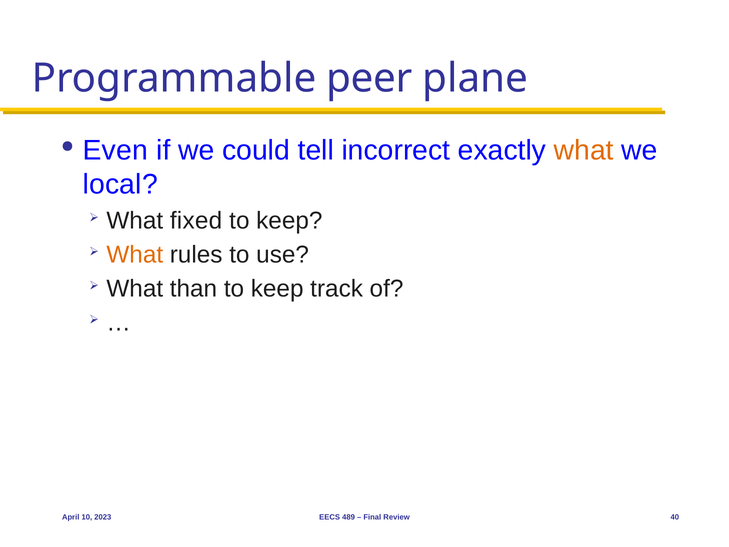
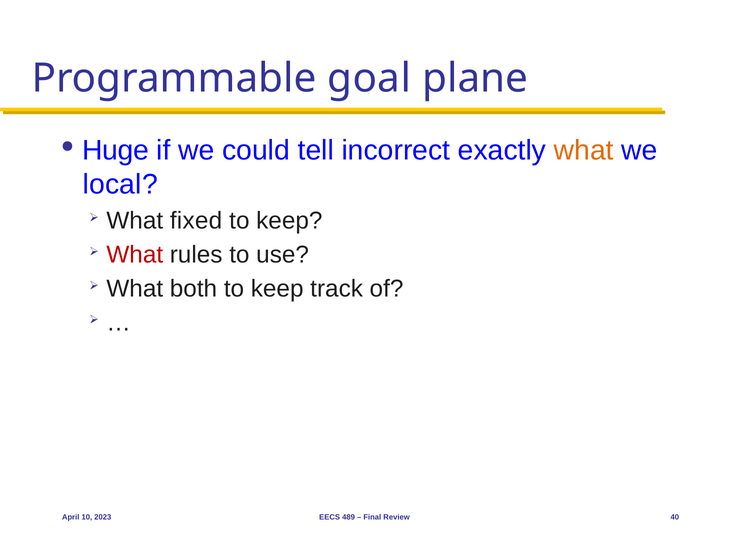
peer: peer -> goal (369, 78)
Even: Even -> Huge (116, 150)
What colour: orange -> red (135, 254)
than: than -> both (193, 288)
